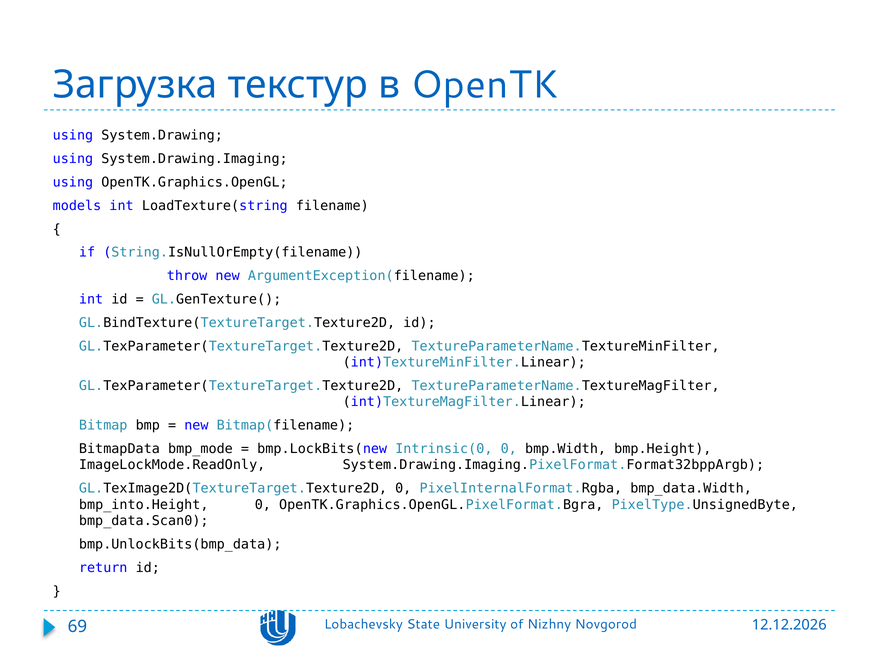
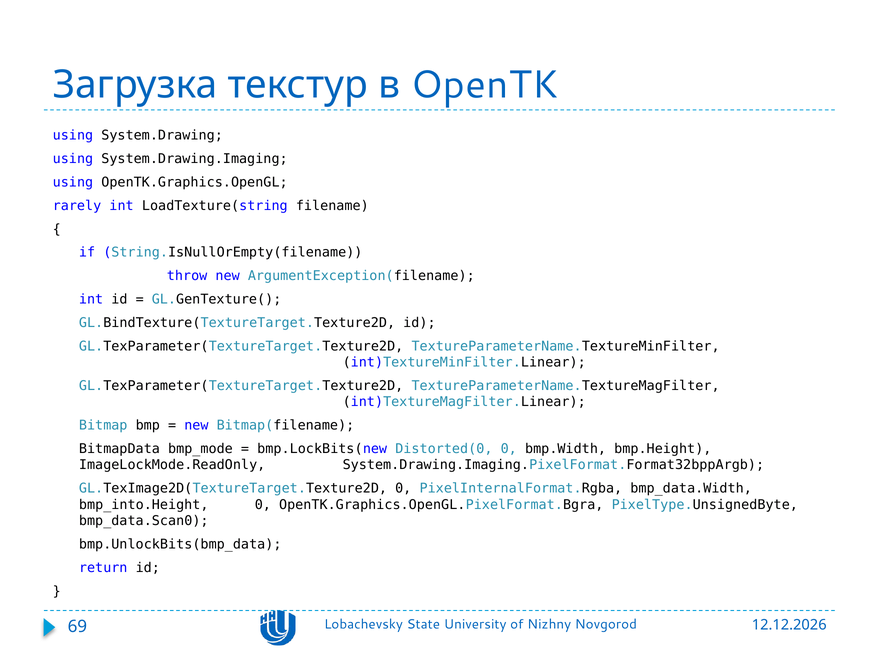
models: models -> rarely (77, 206)
Intrinsic(0: Intrinsic(0 -> Distorted(0 (444, 449)
